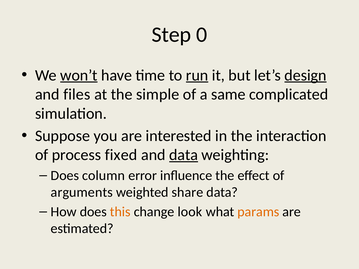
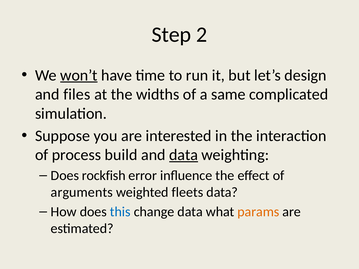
0: 0 -> 2 (202, 35)
run underline: present -> none (197, 75)
design underline: present -> none (306, 75)
simple: simple -> widths (158, 94)
fixed: fixed -> build (121, 155)
column: column -> rockfish (104, 176)
share: share -> fleets (187, 192)
this colour: orange -> blue (120, 212)
change look: look -> data (190, 212)
